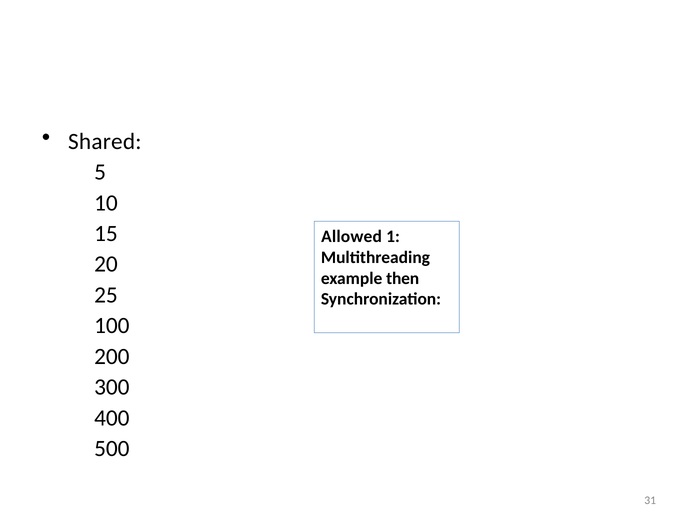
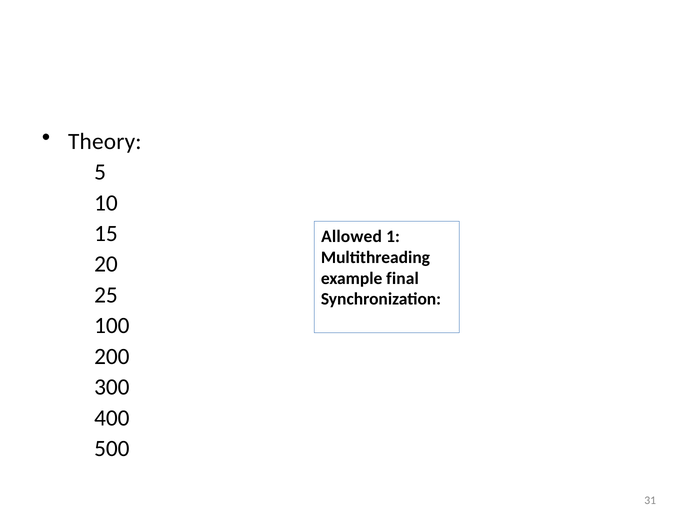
Shared: Shared -> Theory (105, 141)
then: then -> final (403, 278)
